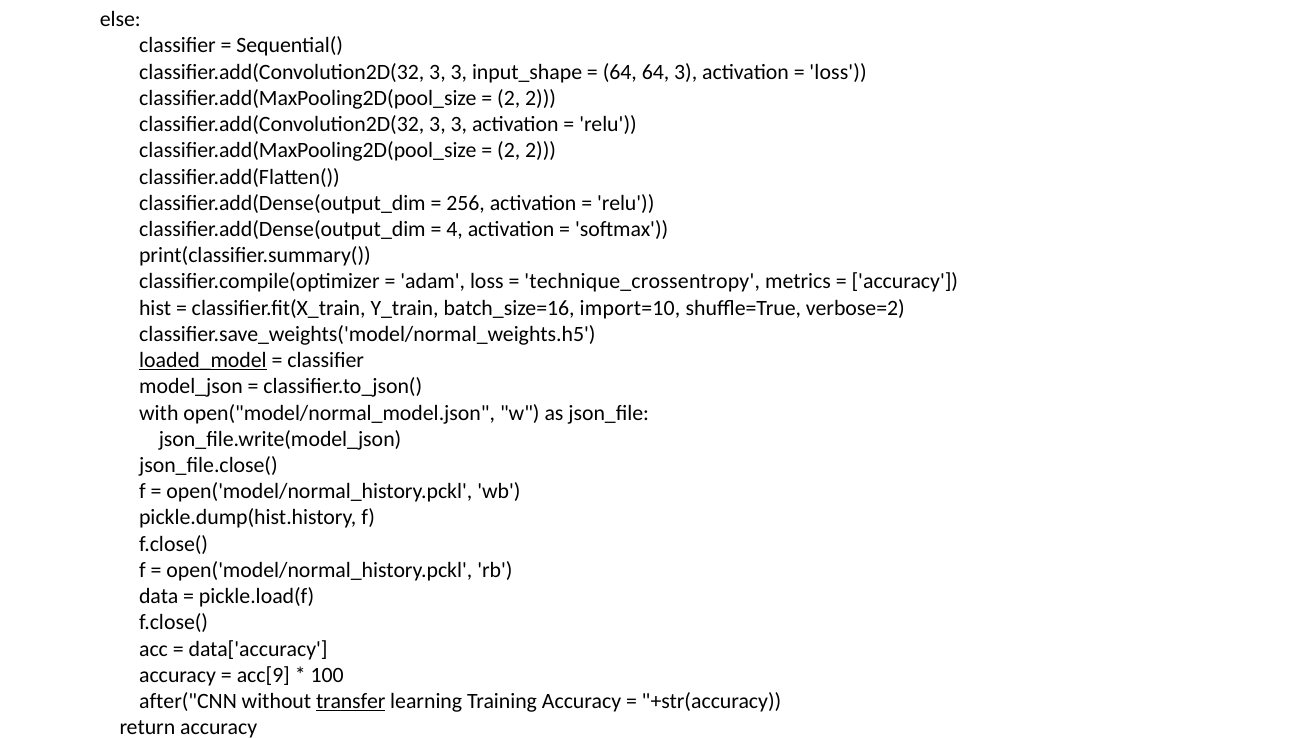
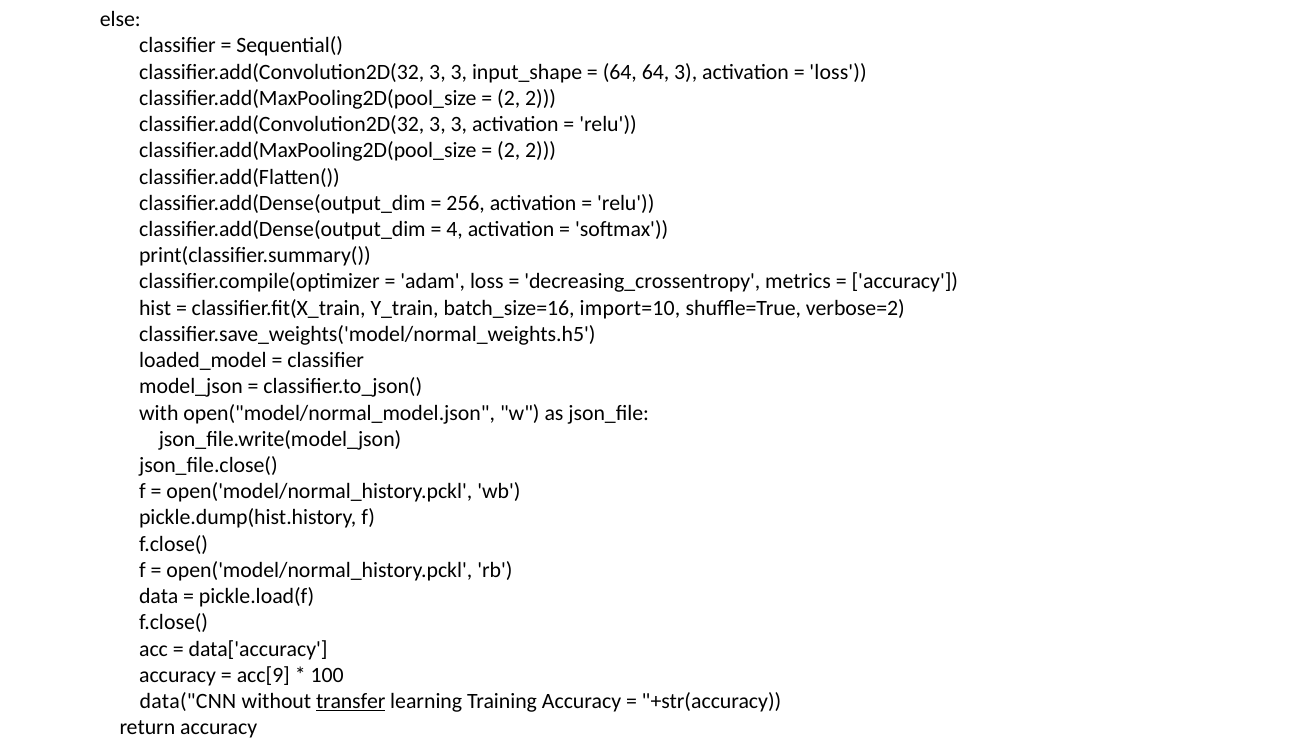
technique_crossentropy: technique_crossentropy -> decreasing_crossentropy (642, 282)
loaded_model underline: present -> none (203, 360)
after("CNN: after("CNN -> data("CNN (188, 701)
